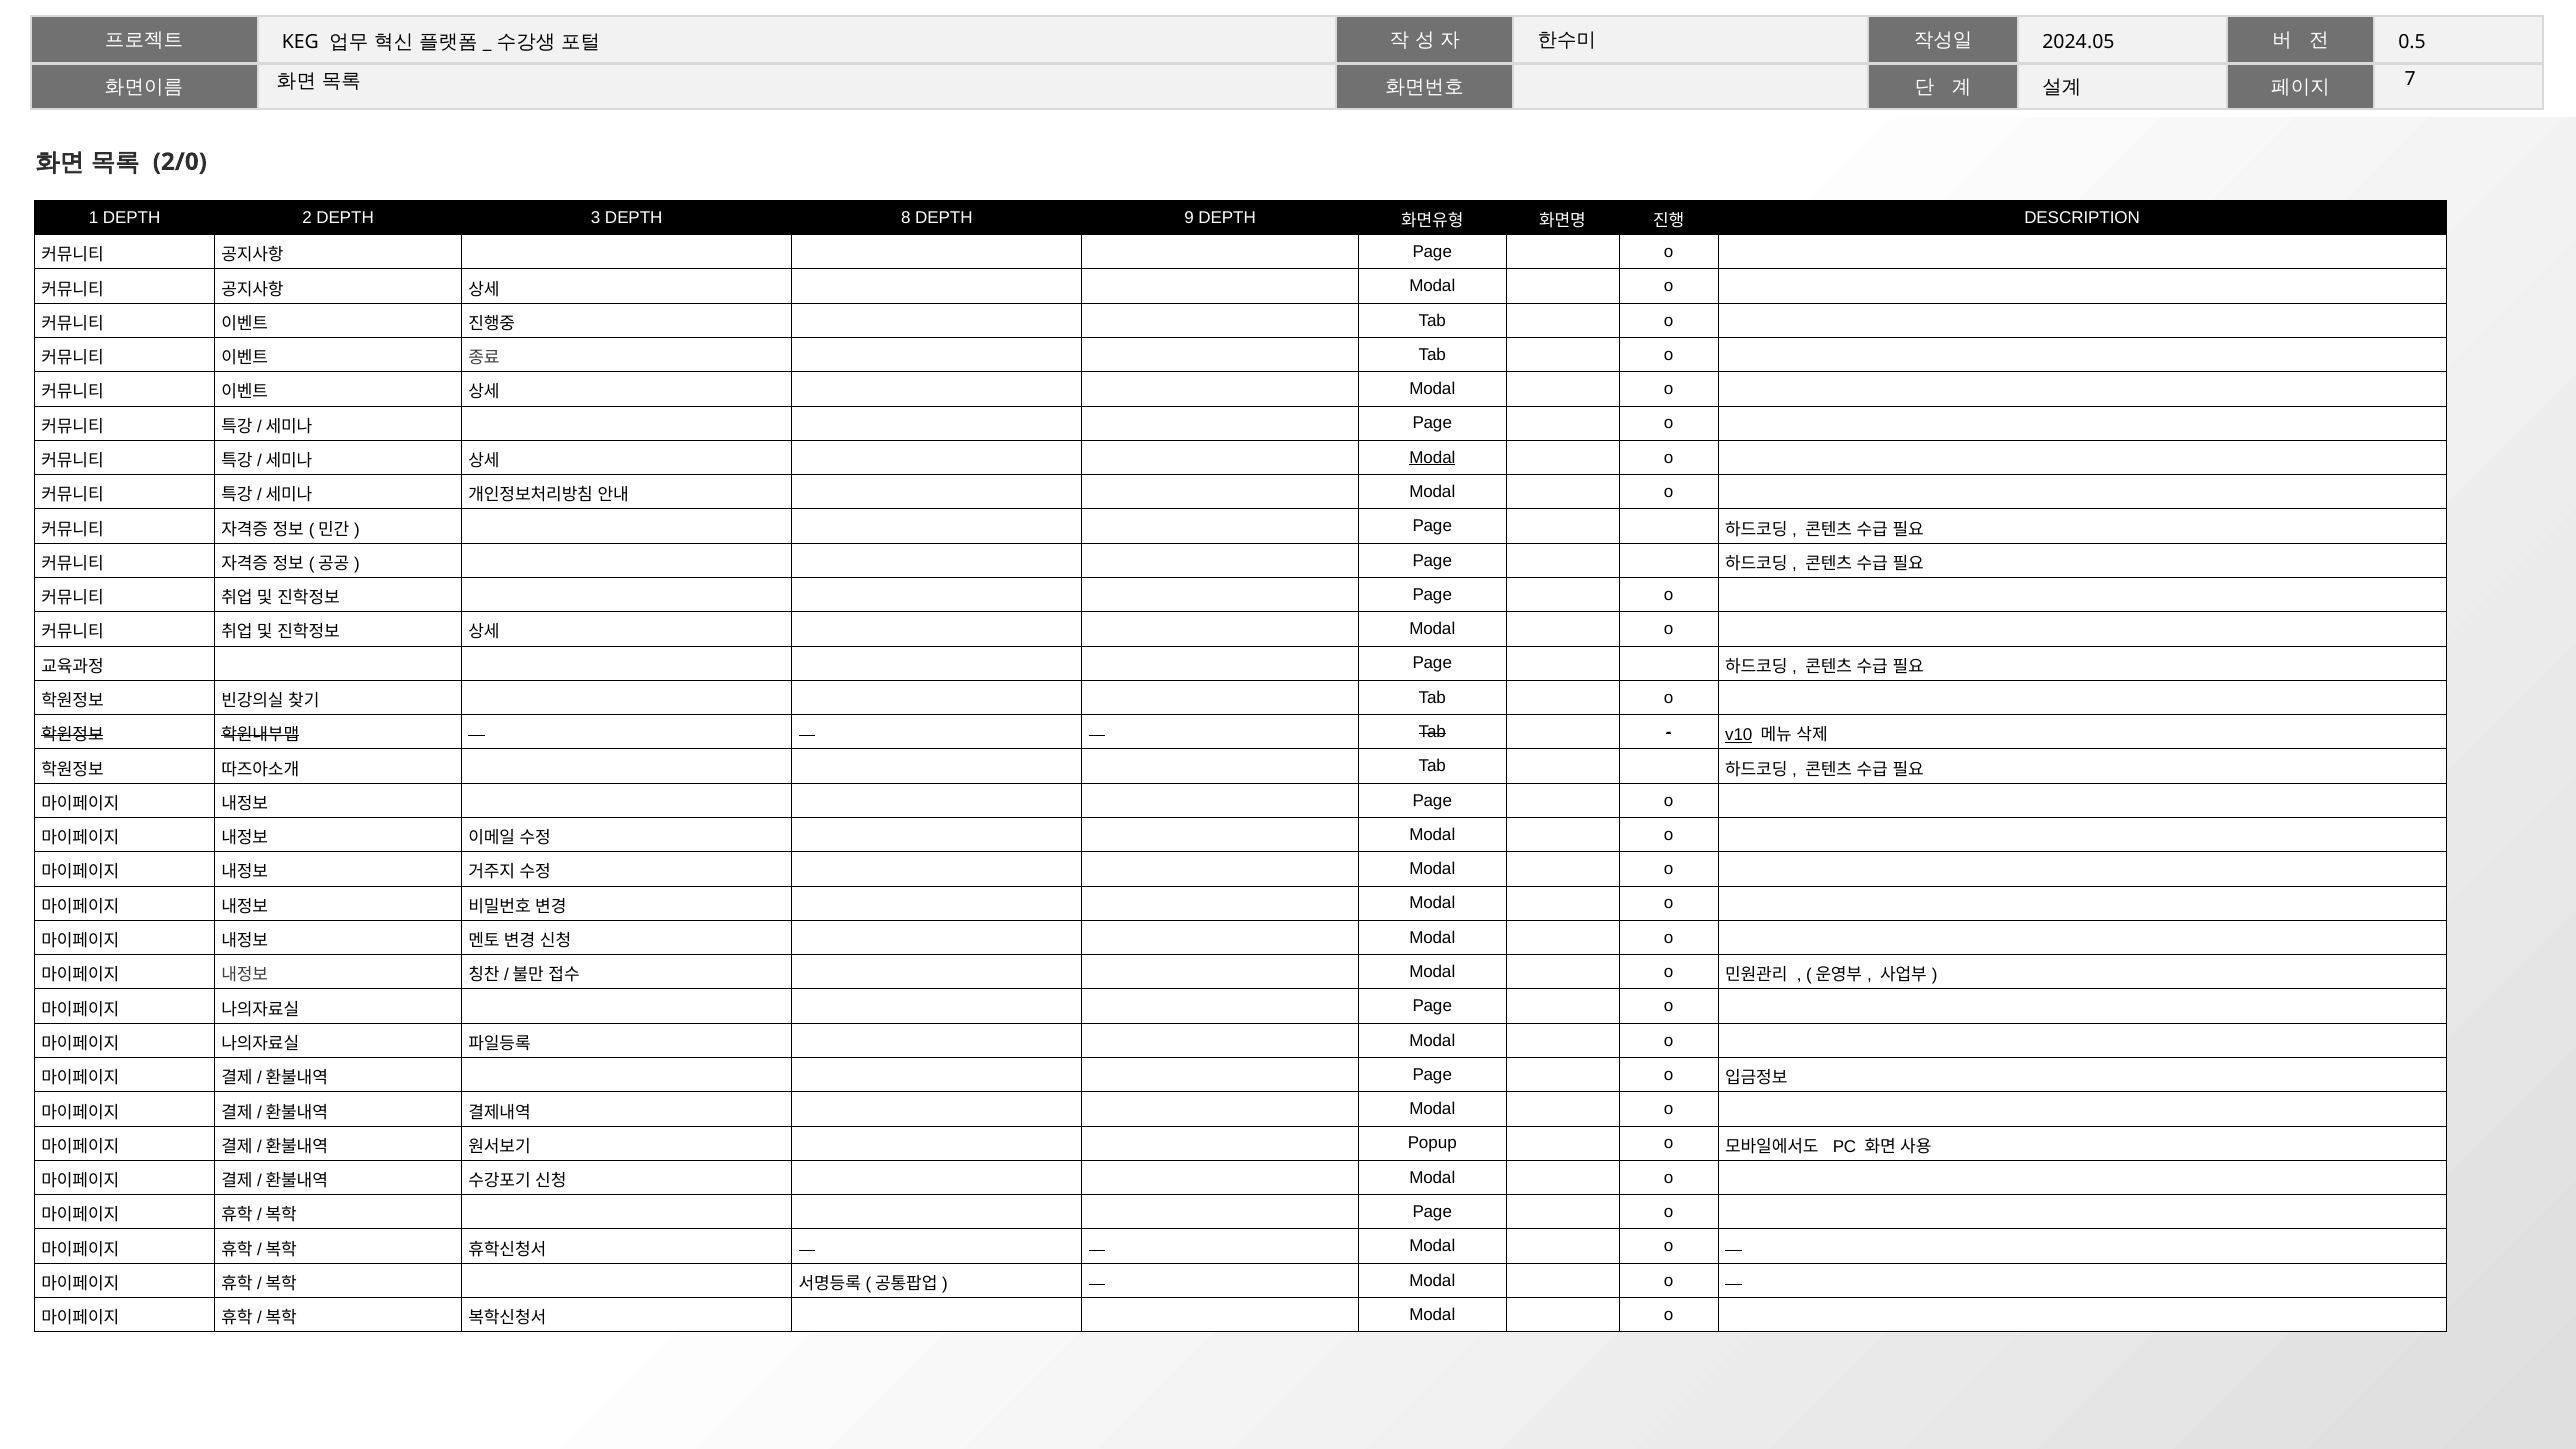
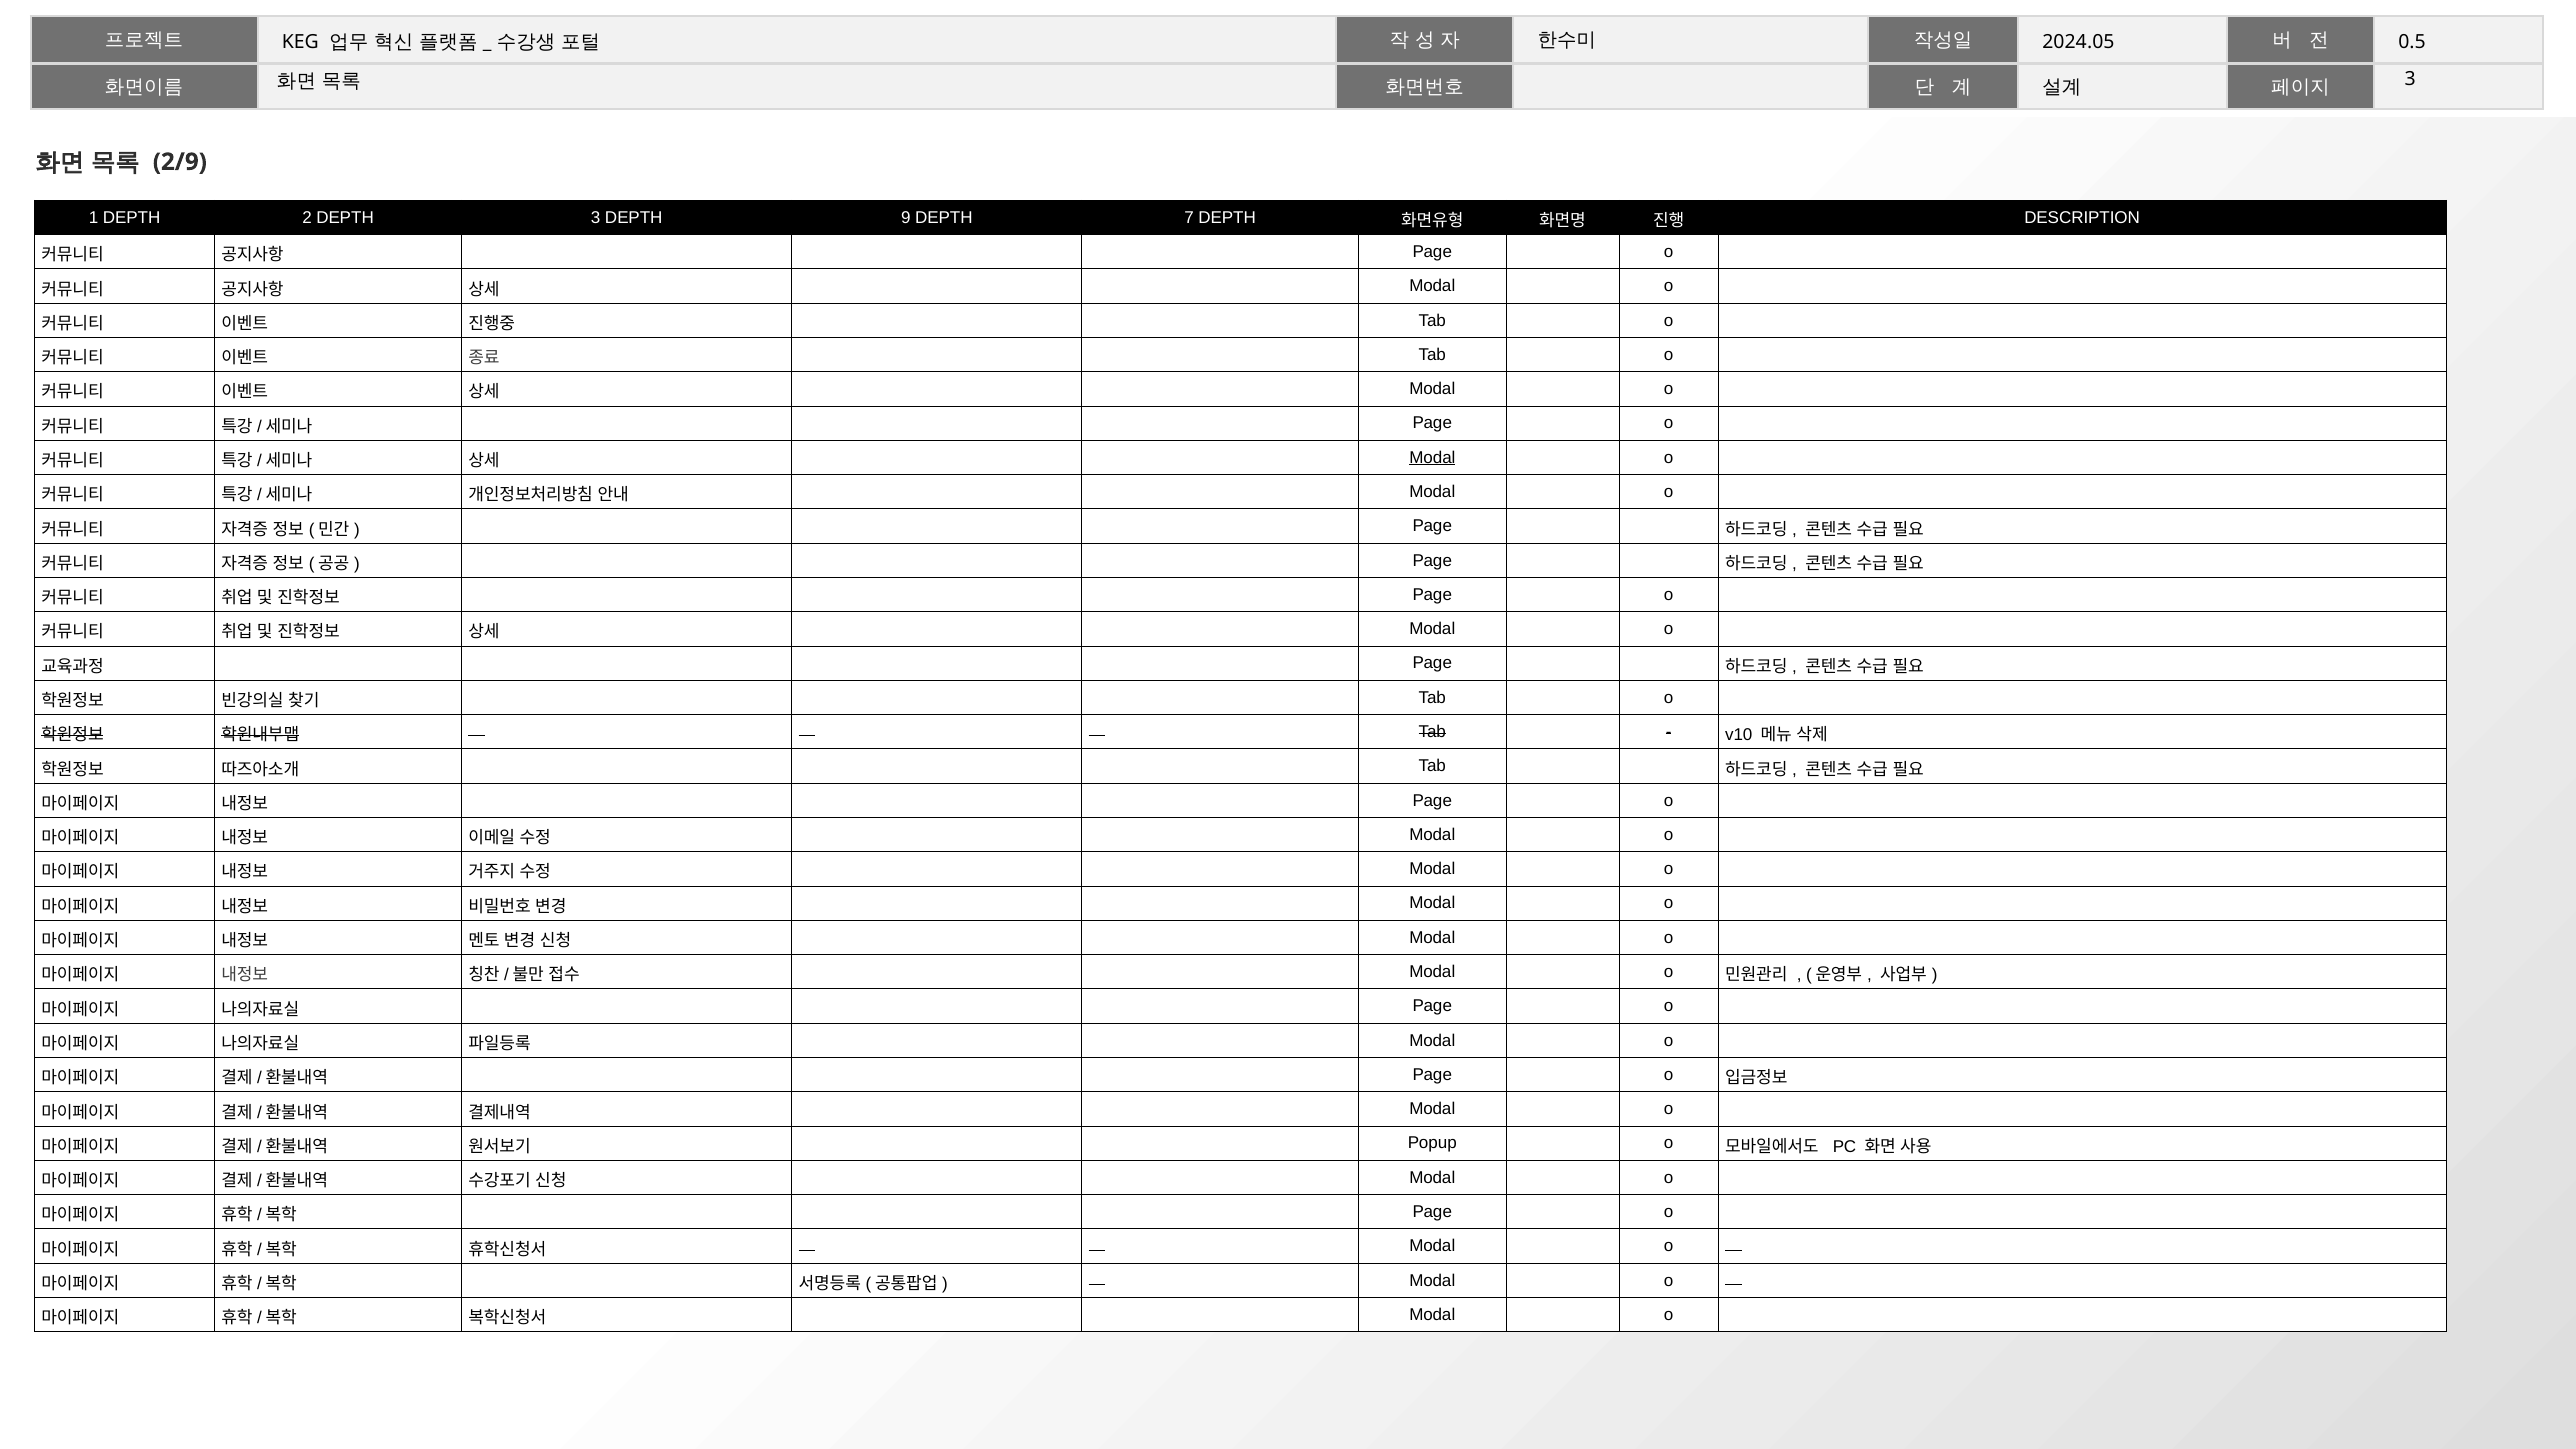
7: 7 -> 3 (2410, 79)
2/0: 2/0 -> 2/9 (180, 162)
8: 8 -> 9 (906, 218)
9: 9 -> 7 (1189, 218)
v10 underline: present -> none (1739, 735)
